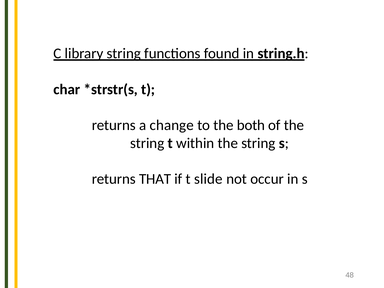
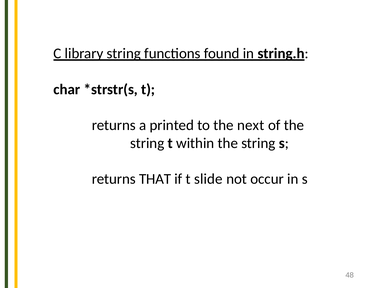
change: change -> printed (172, 125)
both: both -> next (251, 125)
